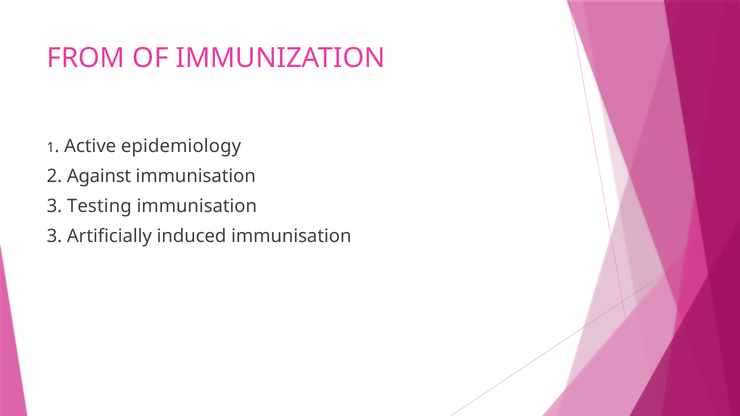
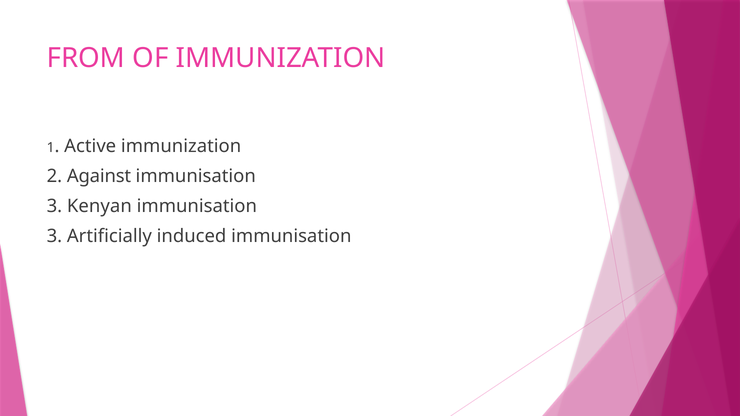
Active epidemiology: epidemiology -> immunization (181, 146)
Testing: Testing -> Kenyan (99, 206)
